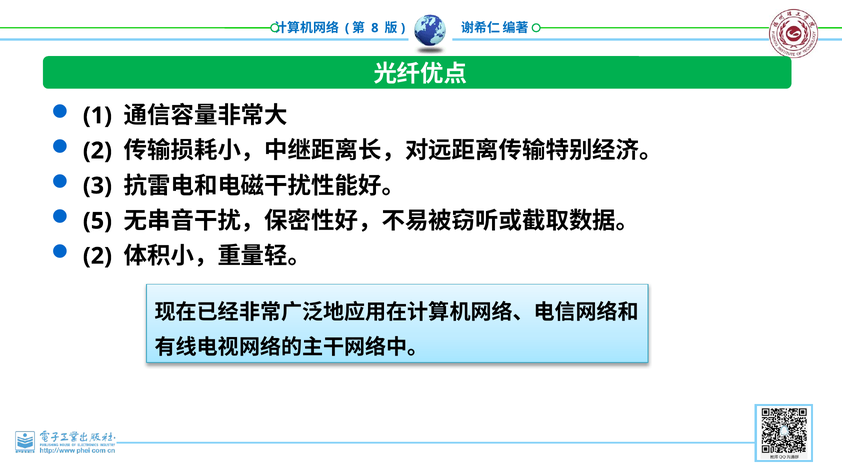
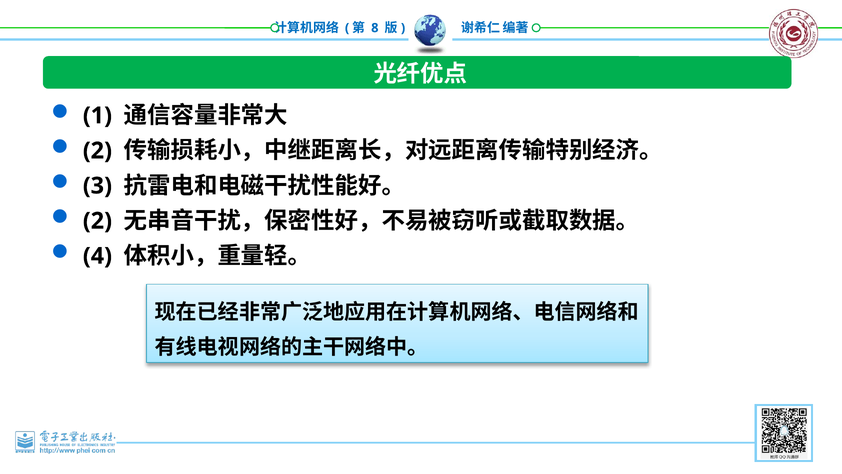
5: 5 -> 2 (97, 221)
2: 2 -> 4 (97, 256)
